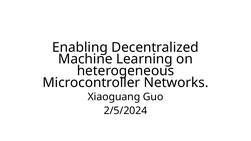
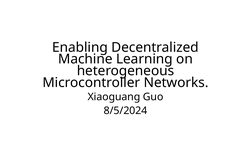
2/5/2024: 2/5/2024 -> 8/5/2024 (125, 111)
